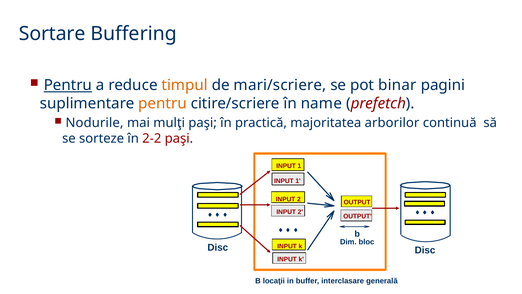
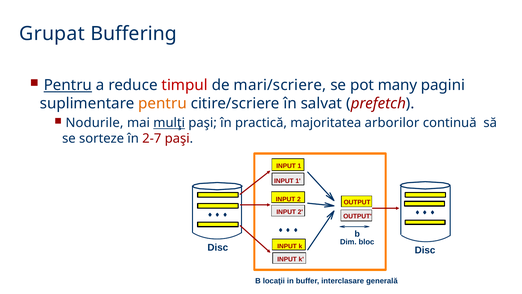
Sortare: Sortare -> Grupat (52, 34)
timpul colour: orange -> red (185, 85)
binar: binar -> many (398, 85)
name: name -> salvat (321, 103)
mulţi underline: none -> present (169, 123)
2-2: 2-2 -> 2-7 (152, 138)
